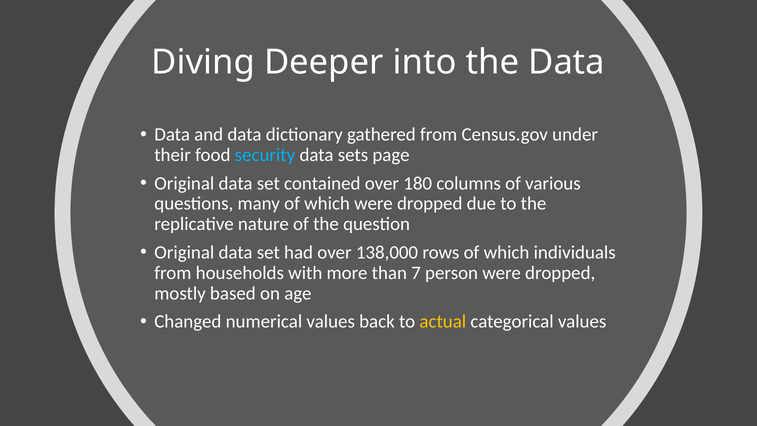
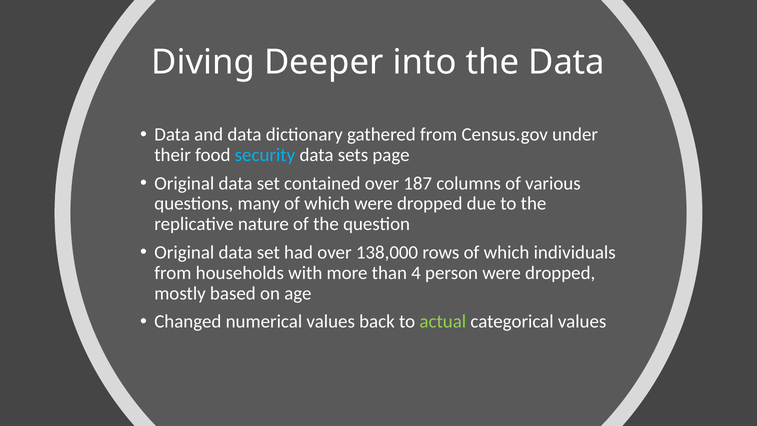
180: 180 -> 187 (418, 183)
7: 7 -> 4 (416, 273)
actual colour: yellow -> light green (443, 322)
